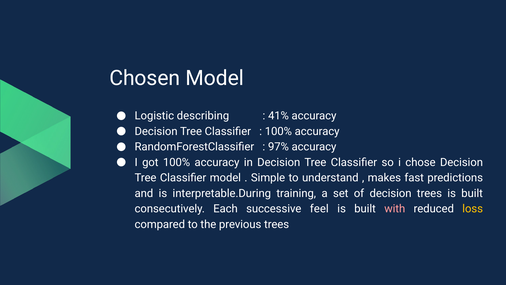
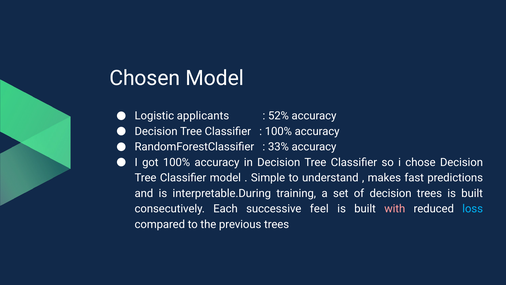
describing: describing -> applicants (203, 116)
41%: 41% -> 52% (278, 116)
97%: 97% -> 33% (278, 147)
loss colour: yellow -> light blue (473, 209)
